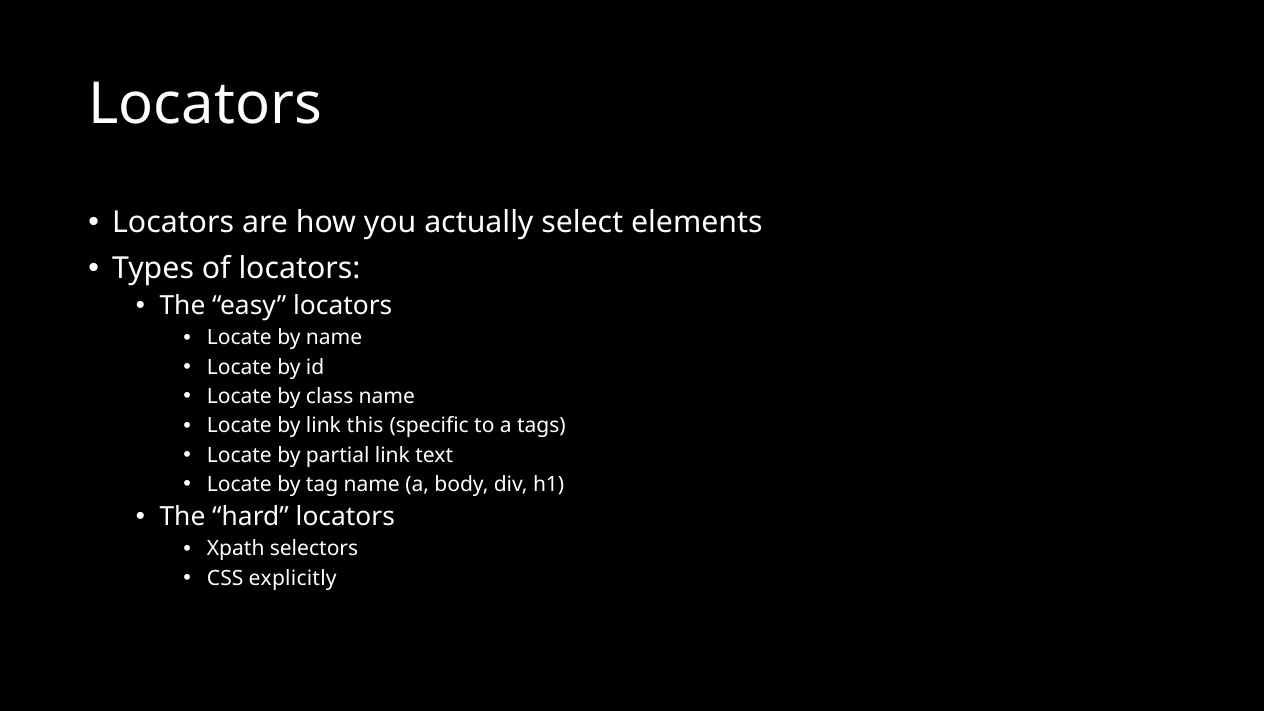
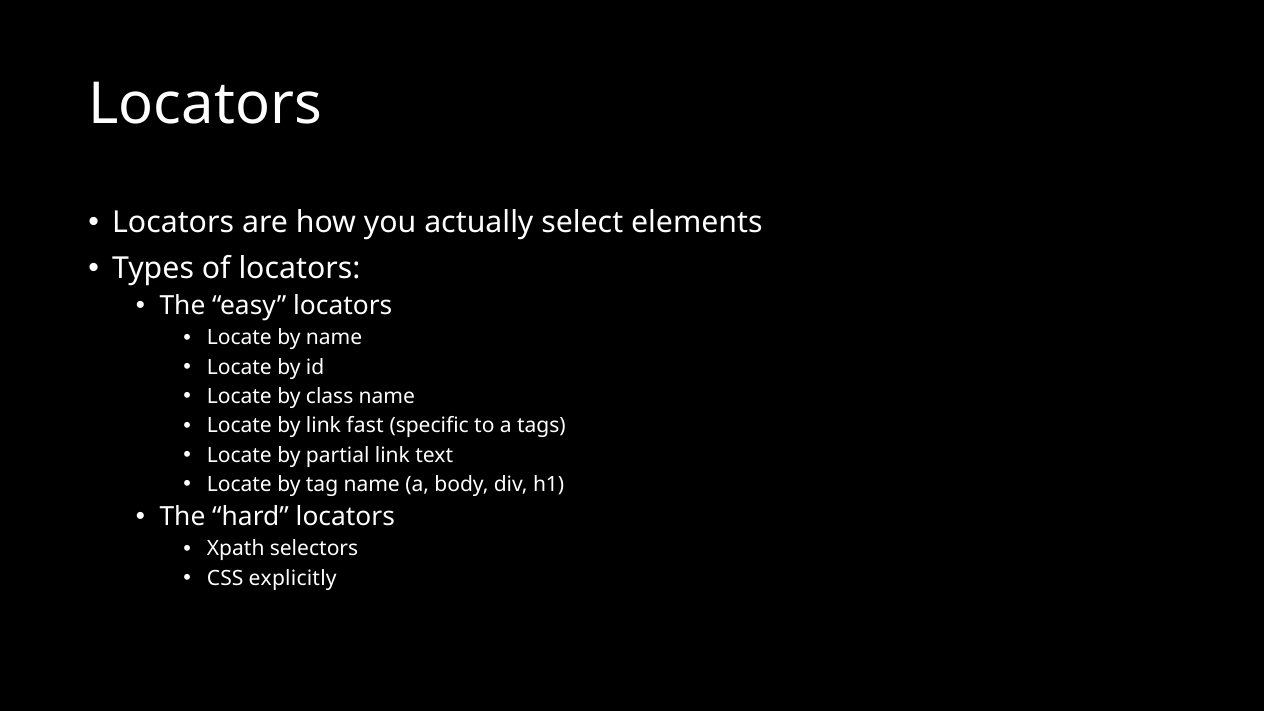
this: this -> fast (365, 426)
